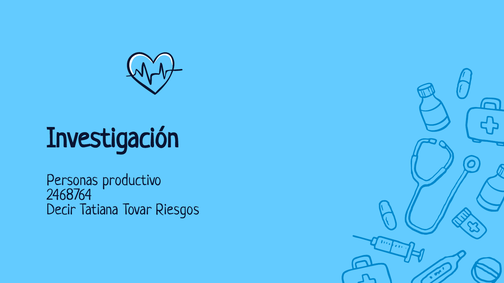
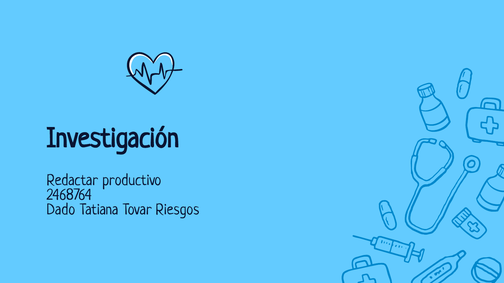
Personas: Personas -> Redactar (72, 180)
Decir: Decir -> Dado (61, 210)
